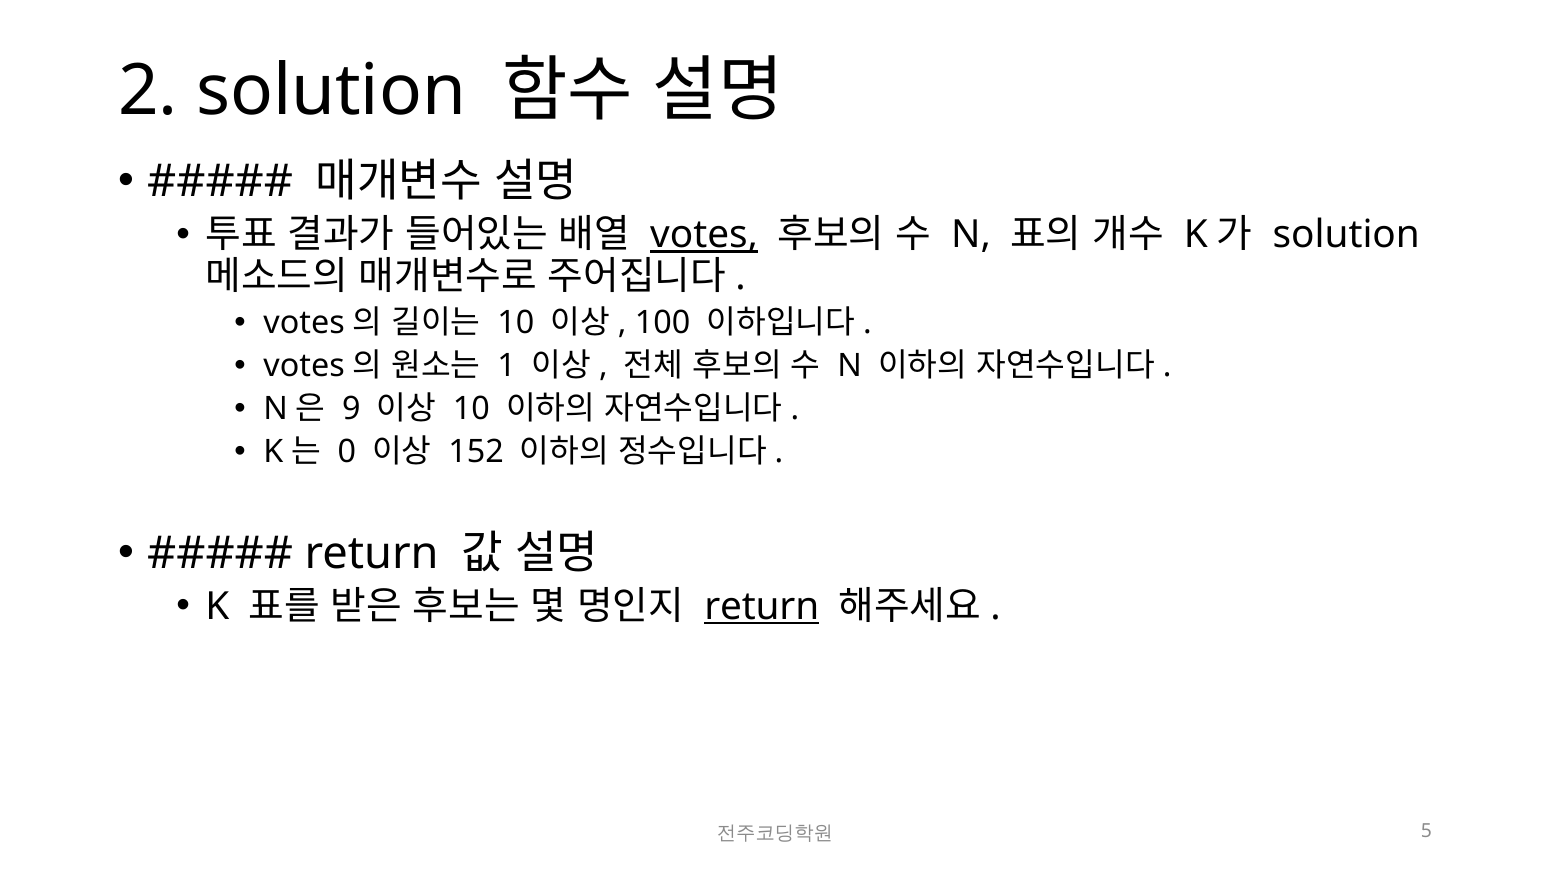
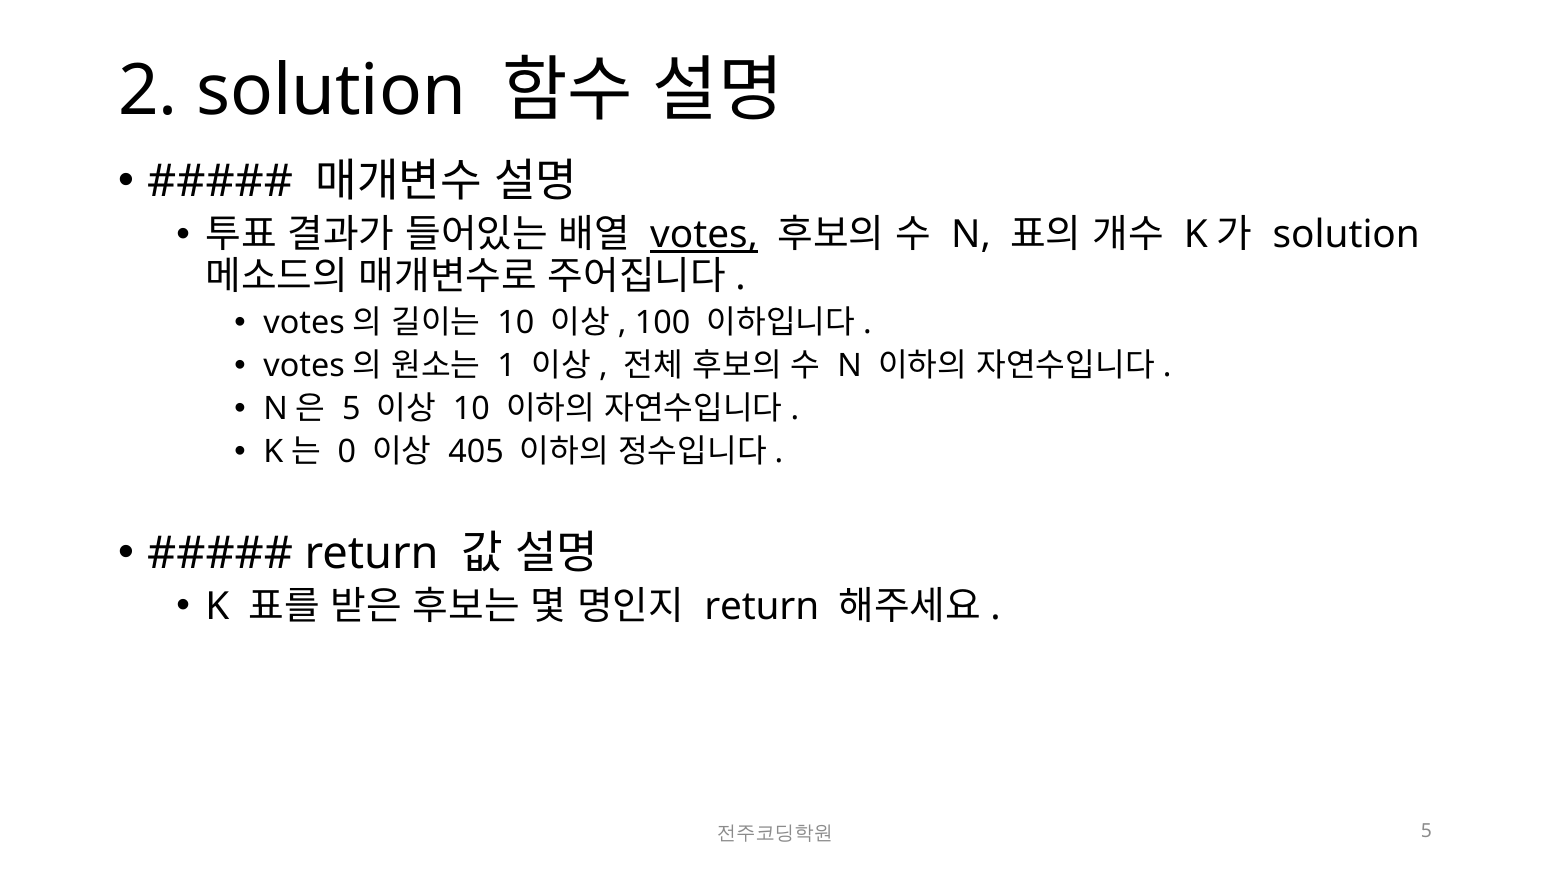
9: 9 -> 5 (351, 409)
152: 152 -> 405 (476, 452)
return underline: present -> none (762, 606)
